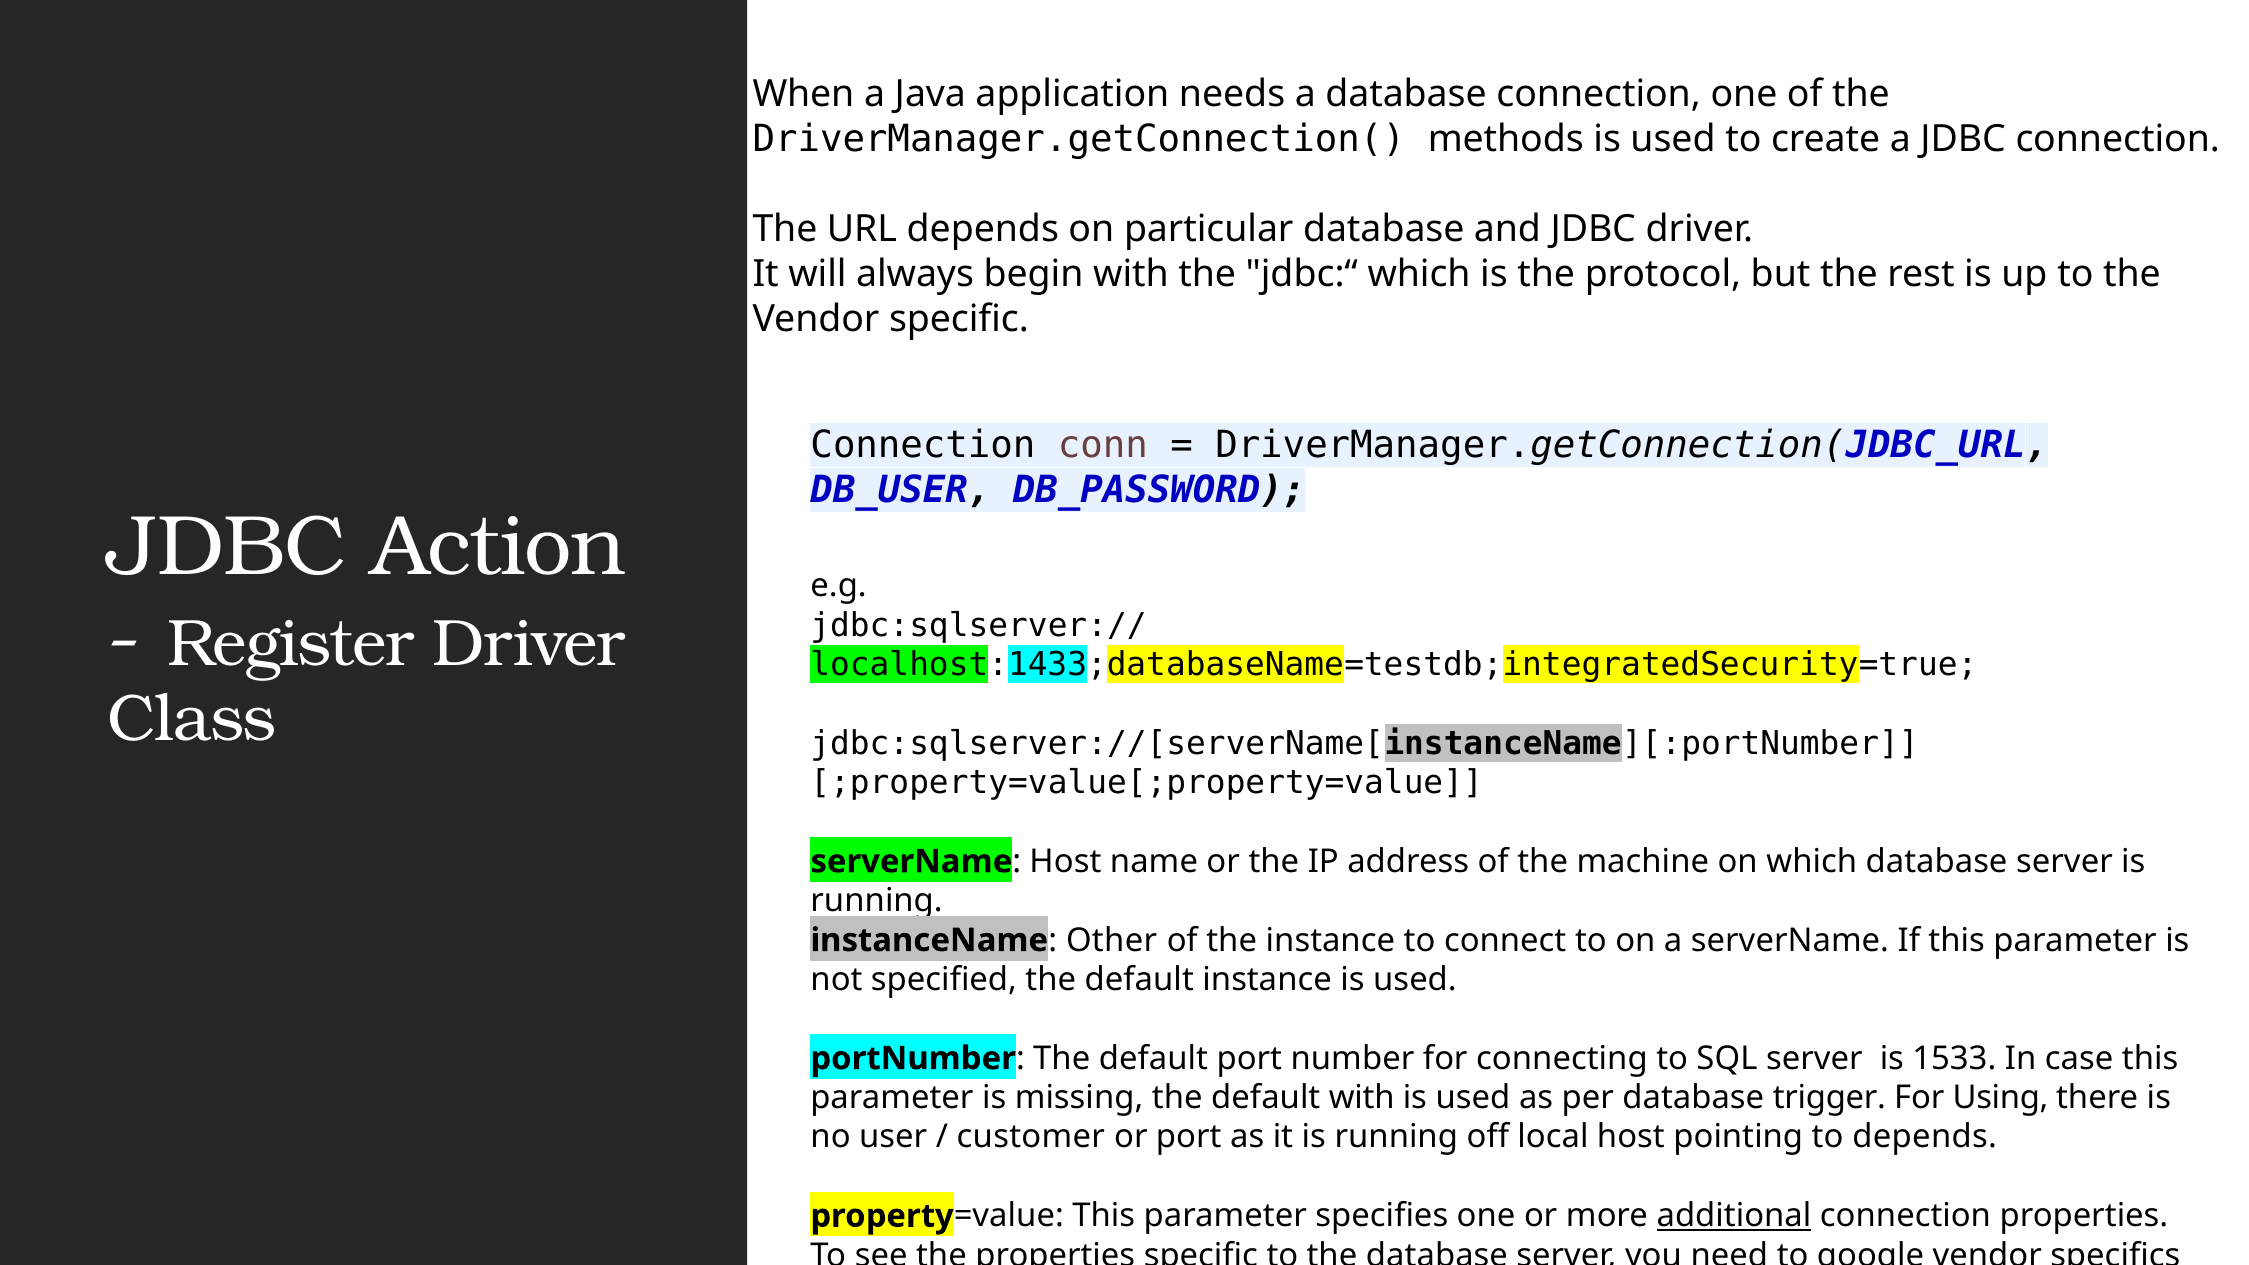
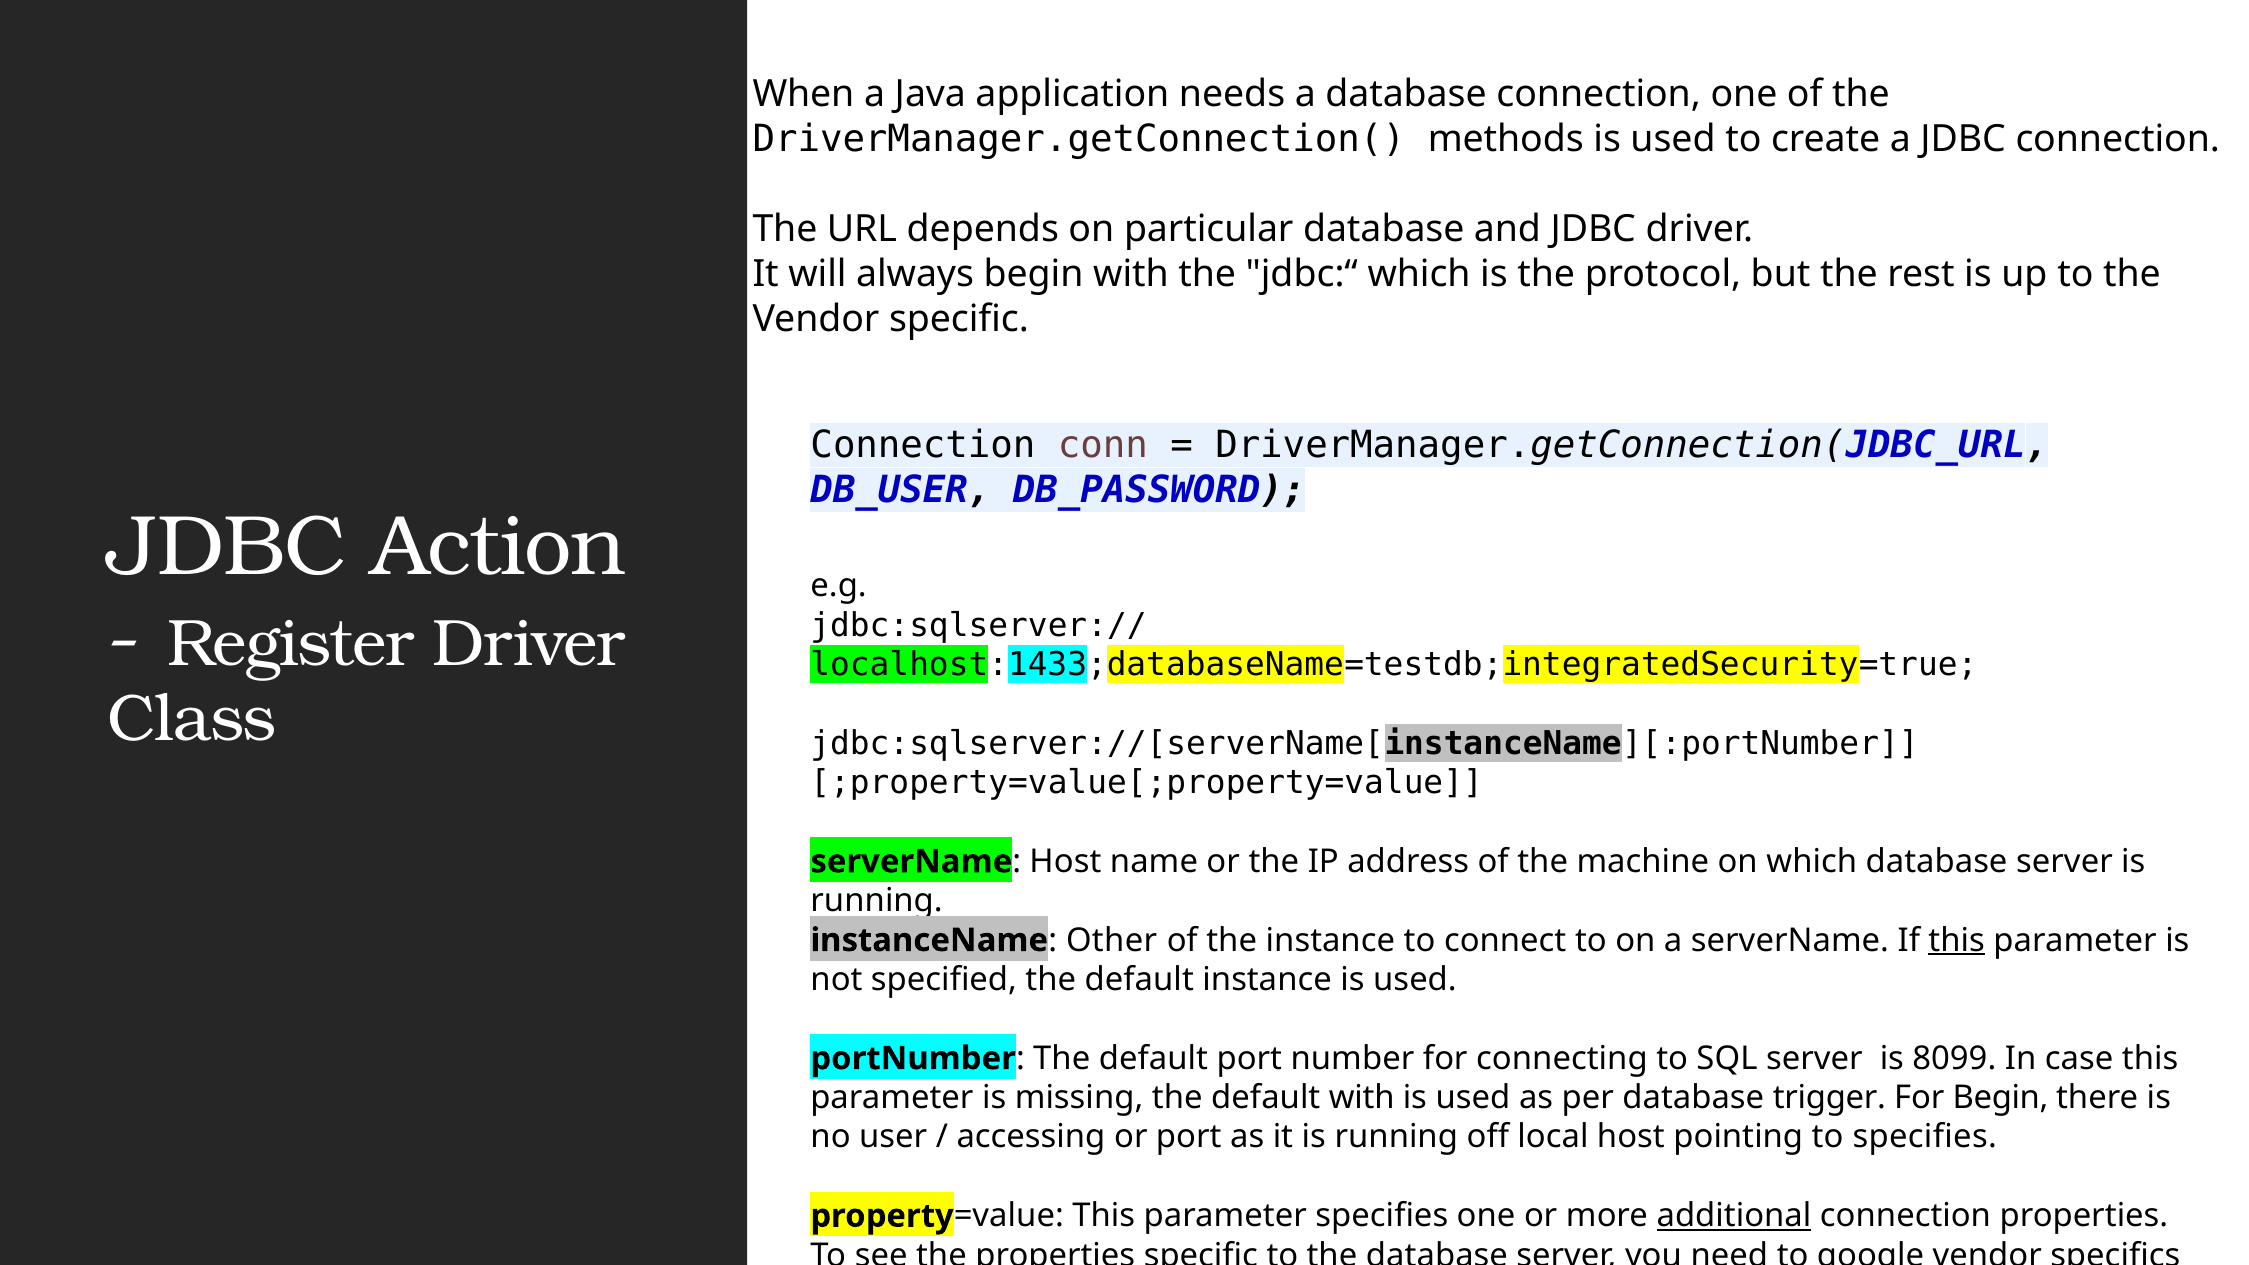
this underline: none -> present (1957, 940)
1533: 1533 -> 8099 (1954, 1058)
For Using: Using -> Begin (2001, 1098)
customer: customer -> accessing (1031, 1137)
to depends: depends -> specifies (1925, 1137)
